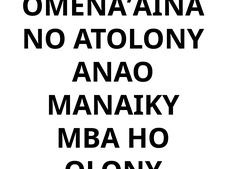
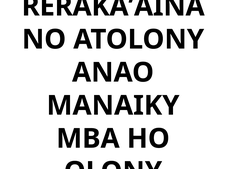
OMENA’AINA: OMENA’AINA -> RERAKA’AINA (113, 6)
